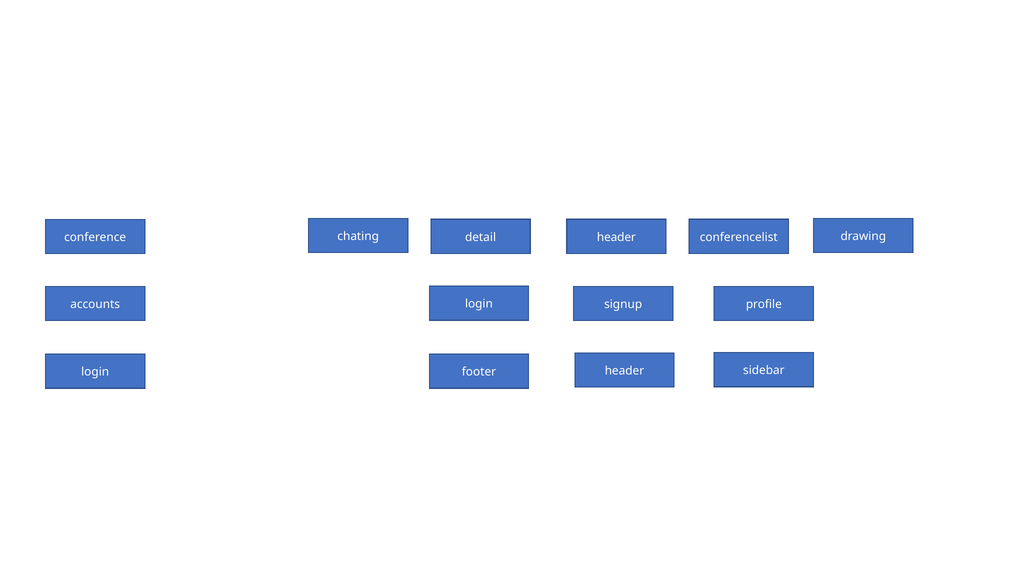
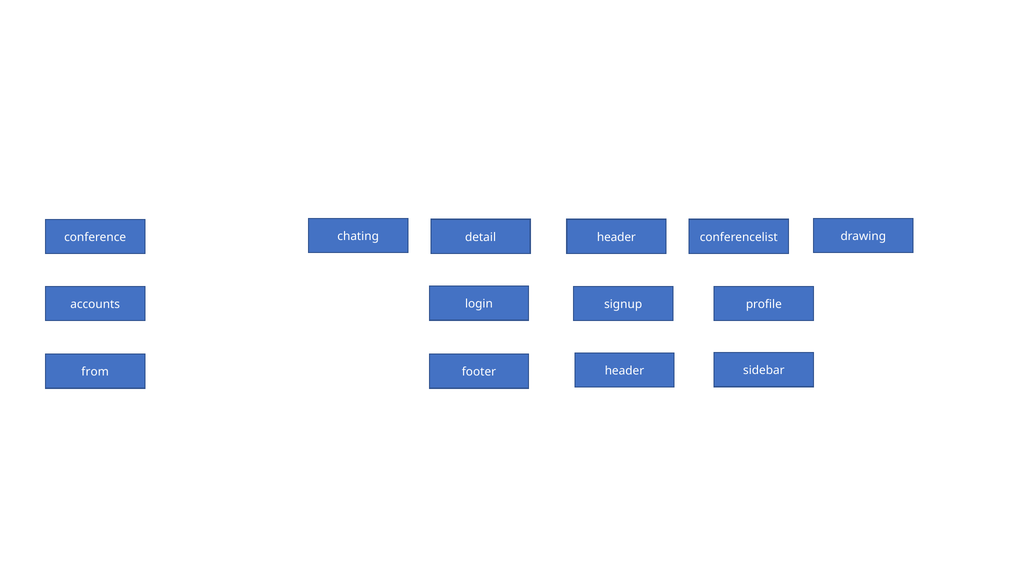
login: login -> from (95, 372)
